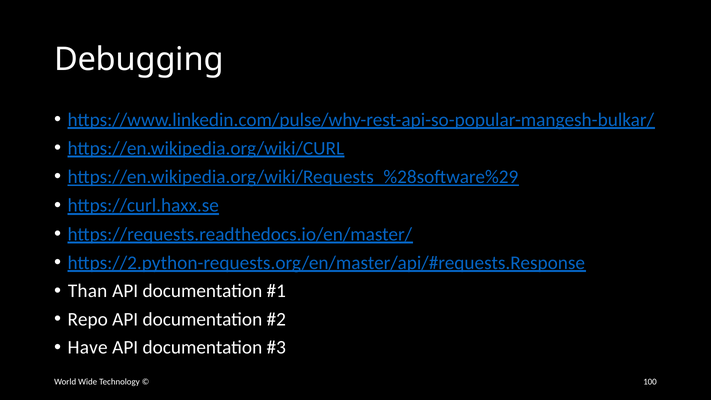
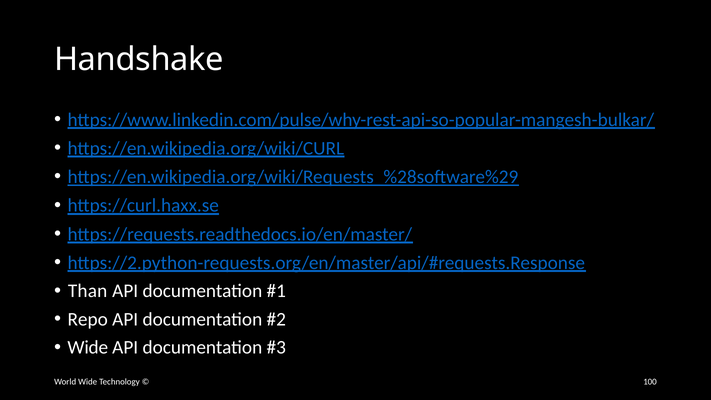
Debugging: Debugging -> Handshake (139, 60)
Have: Have -> Wide (88, 347)
